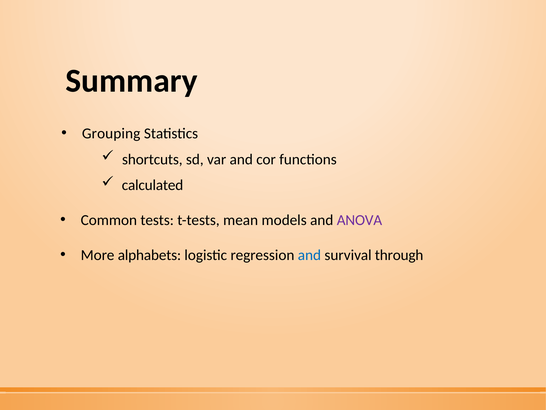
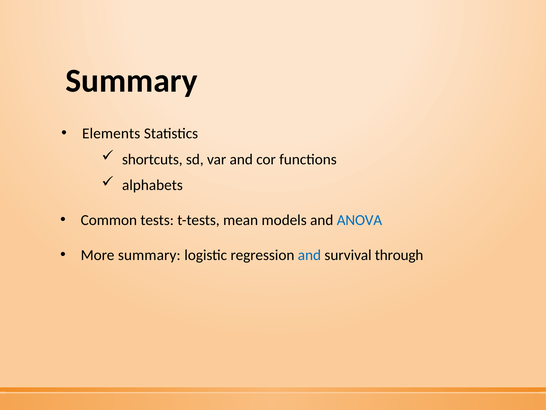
Grouping: Grouping -> Elements (111, 133)
calculated: calculated -> alphabets (152, 185)
ANOVA colour: purple -> blue (359, 220)
More alphabets: alphabets -> summary (149, 255)
